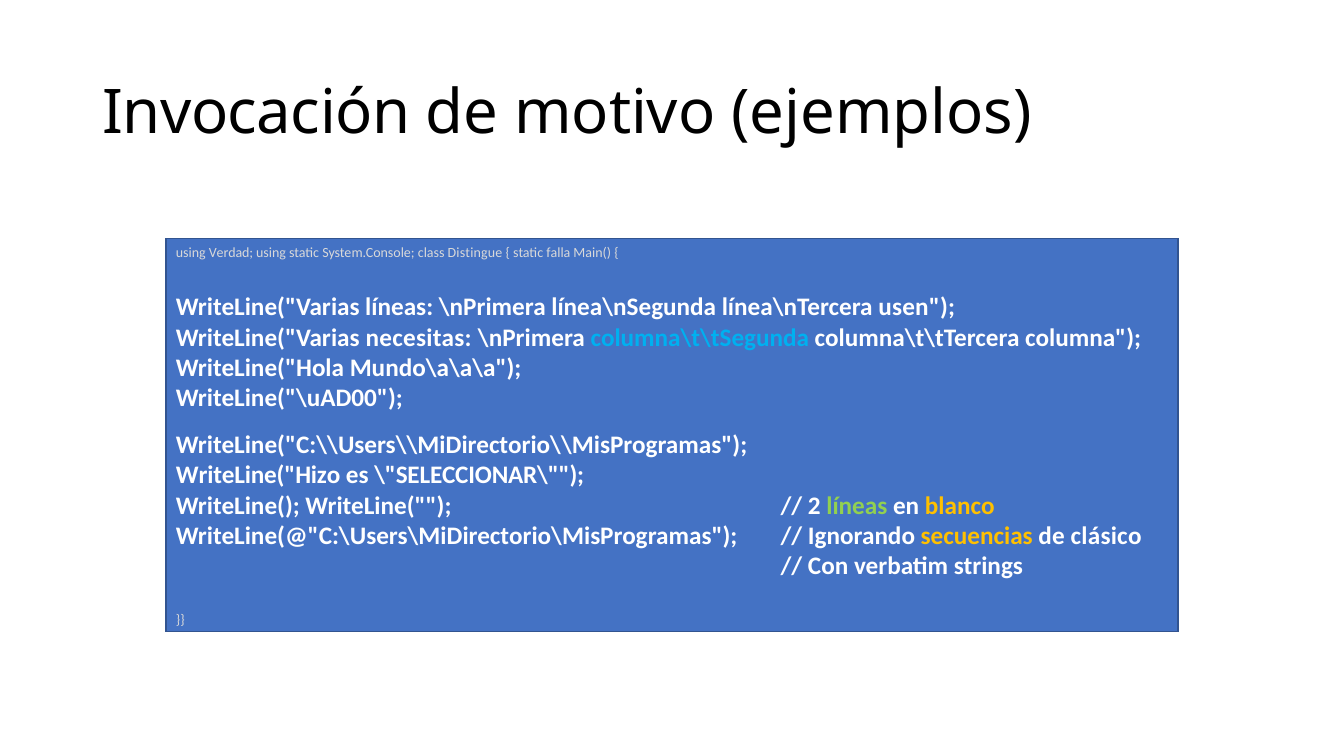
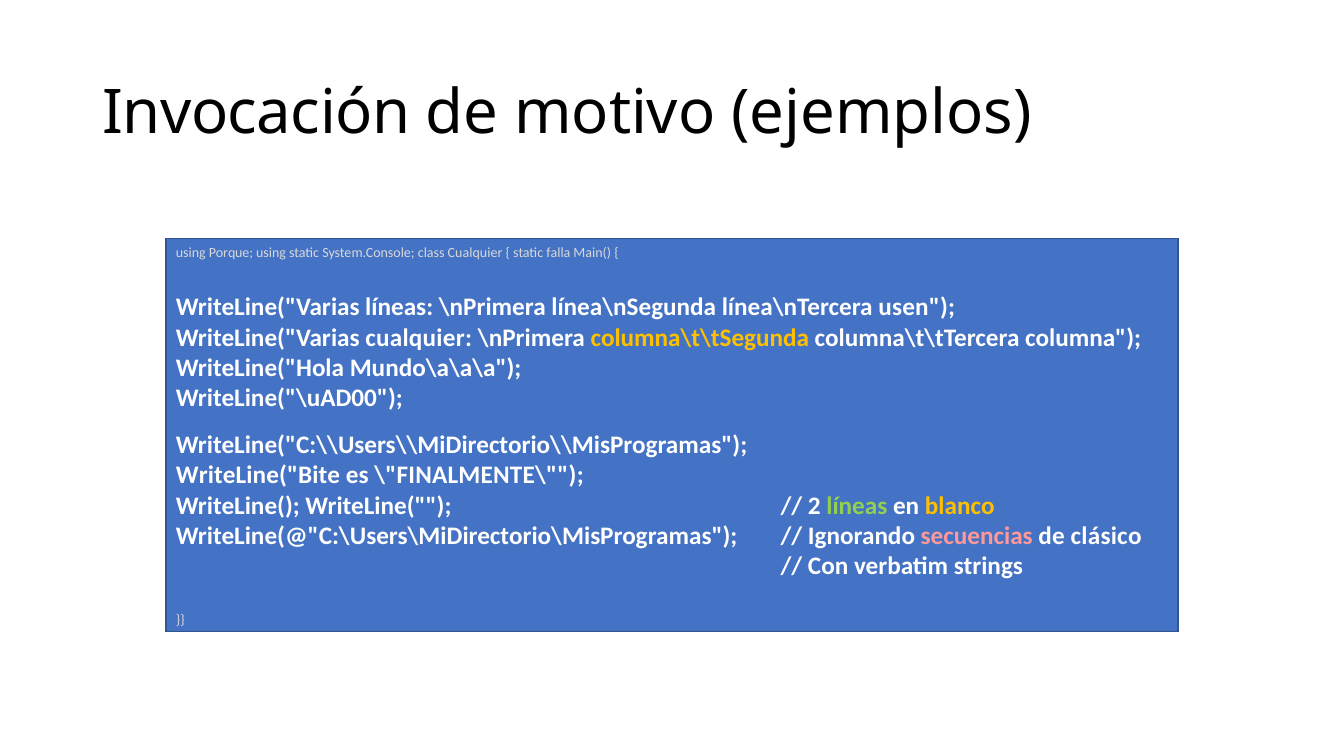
Verdad: Verdad -> Porque (231, 253)
class Distingue: Distingue -> Cualquier (475, 253)
WriteLine("Varias necesitas: necesitas -> cualquier (419, 338)
columna\t\tSegunda colour: light blue -> yellow (700, 338)
WriteLine("Hizo: WriteLine("Hizo -> WriteLine("Bite (258, 476)
\"SELECCIONAR\: \"SELECCIONAR\ -> \"FINALMENTE\ (479, 476)
secuencias colour: yellow -> pink (977, 536)
